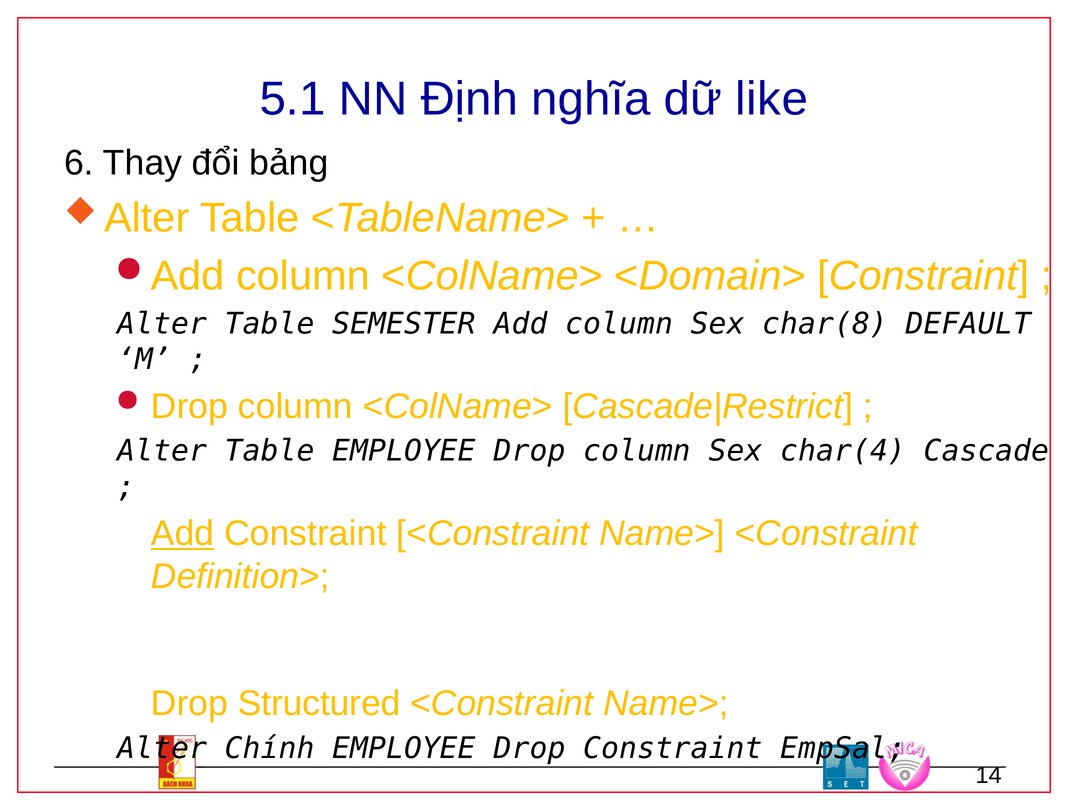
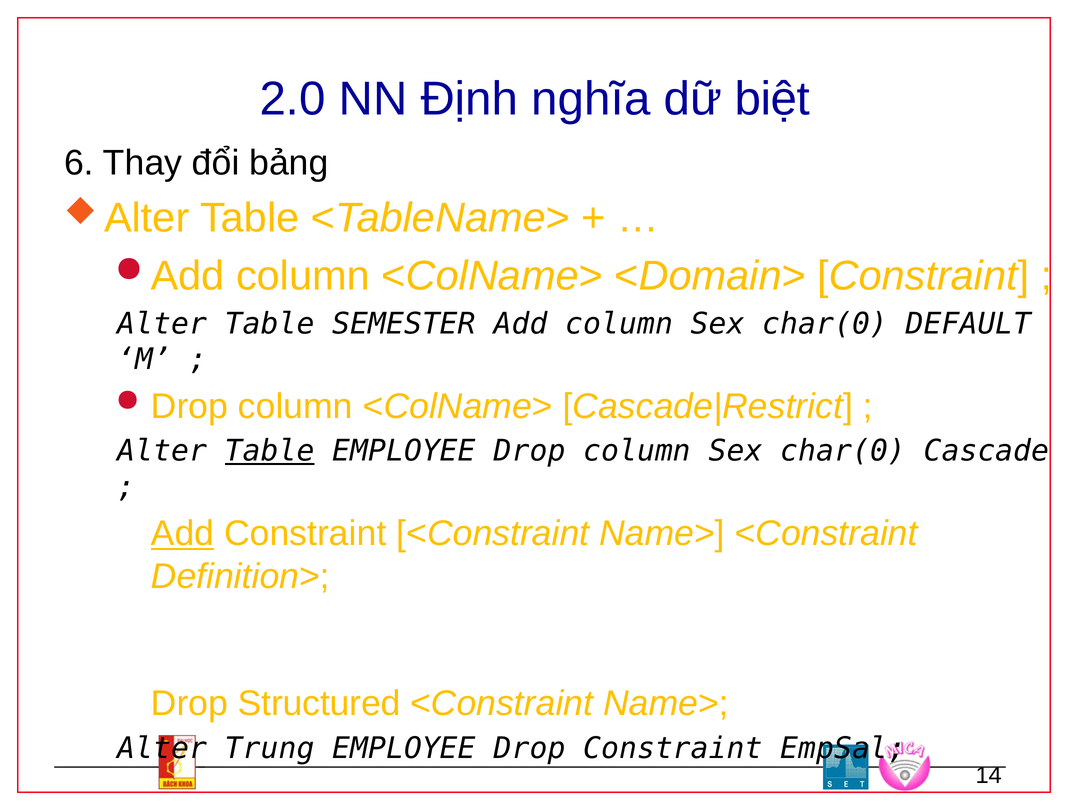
5.1: 5.1 -> 2.0 (292, 99)
like: like -> biệt (772, 99)
Add column Sex char(8: char(8 -> char(0 (825, 324)
Table underline: none -> present (270, 451)
Drop column Sex char(4: char(4 -> char(0 (843, 451)
Chính: Chính -> Trung (270, 748)
